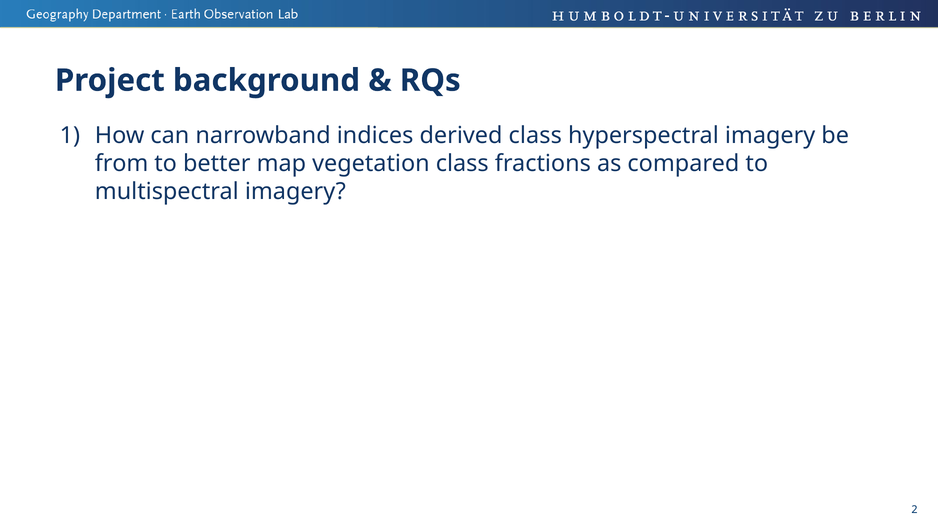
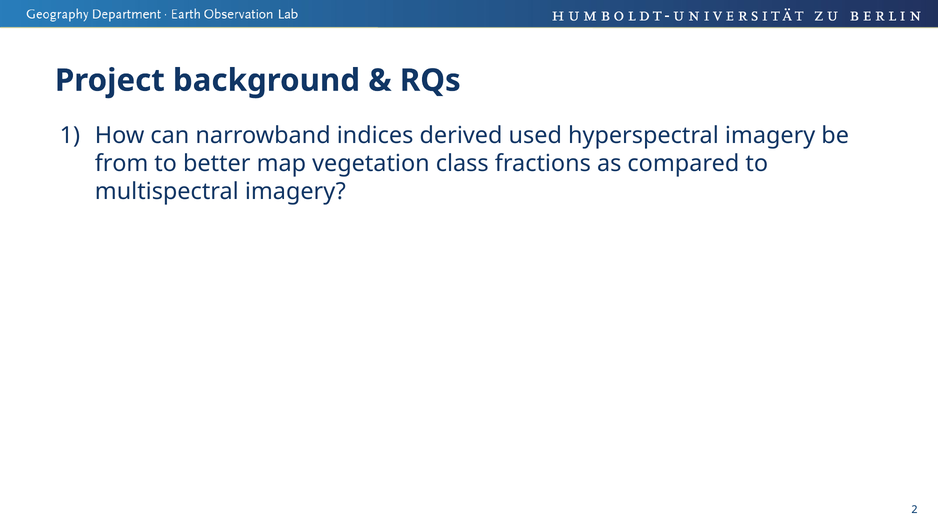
derived class: class -> used (535, 136)
